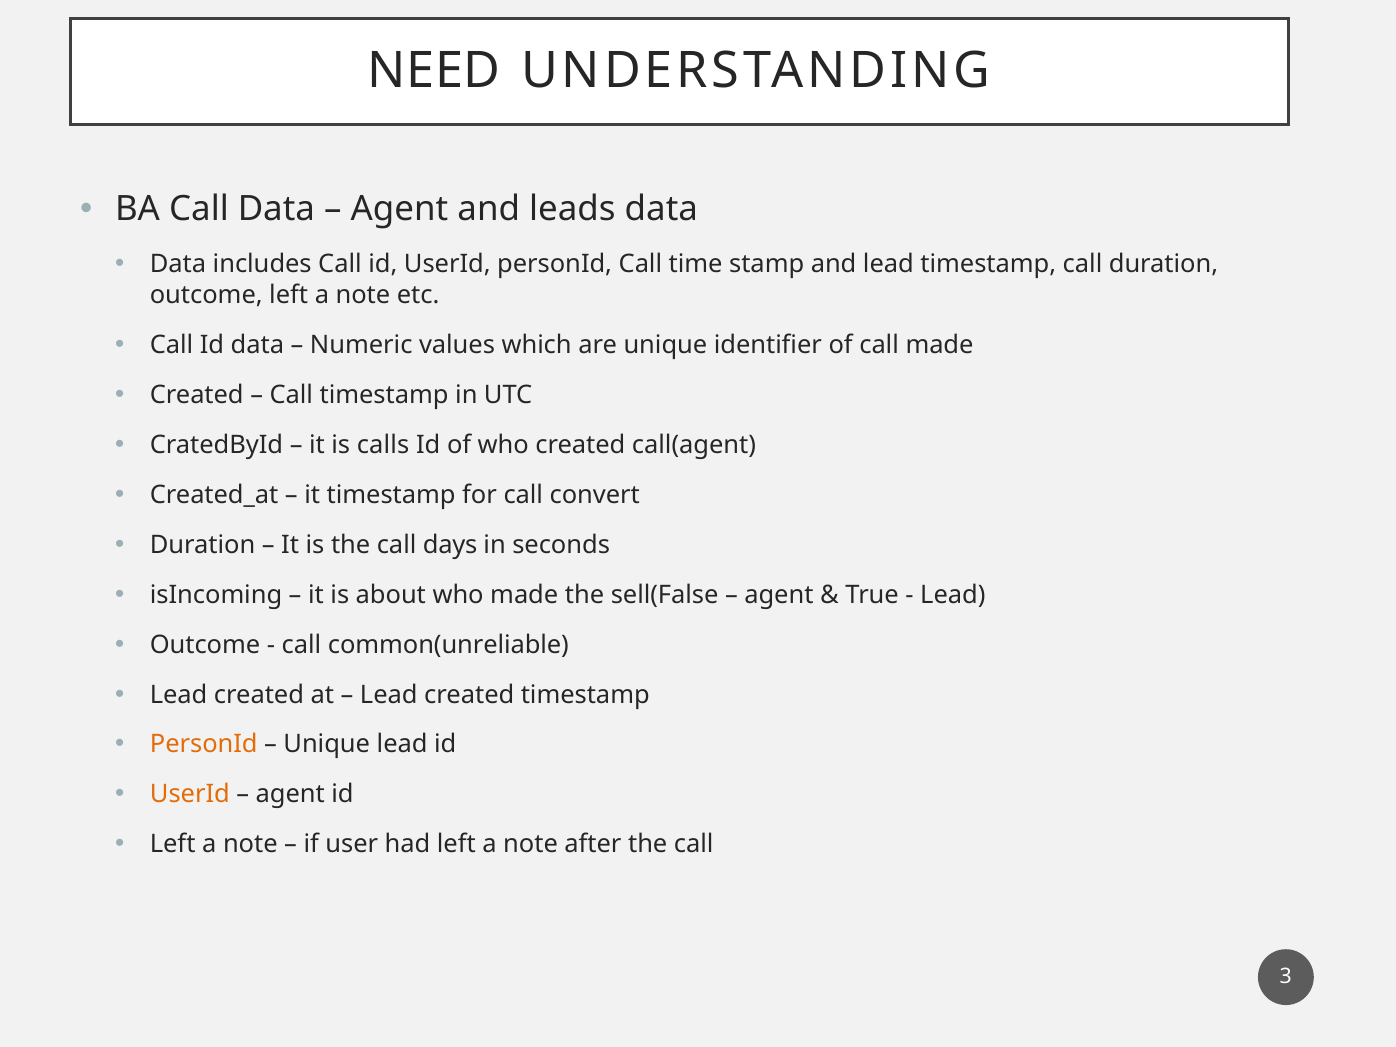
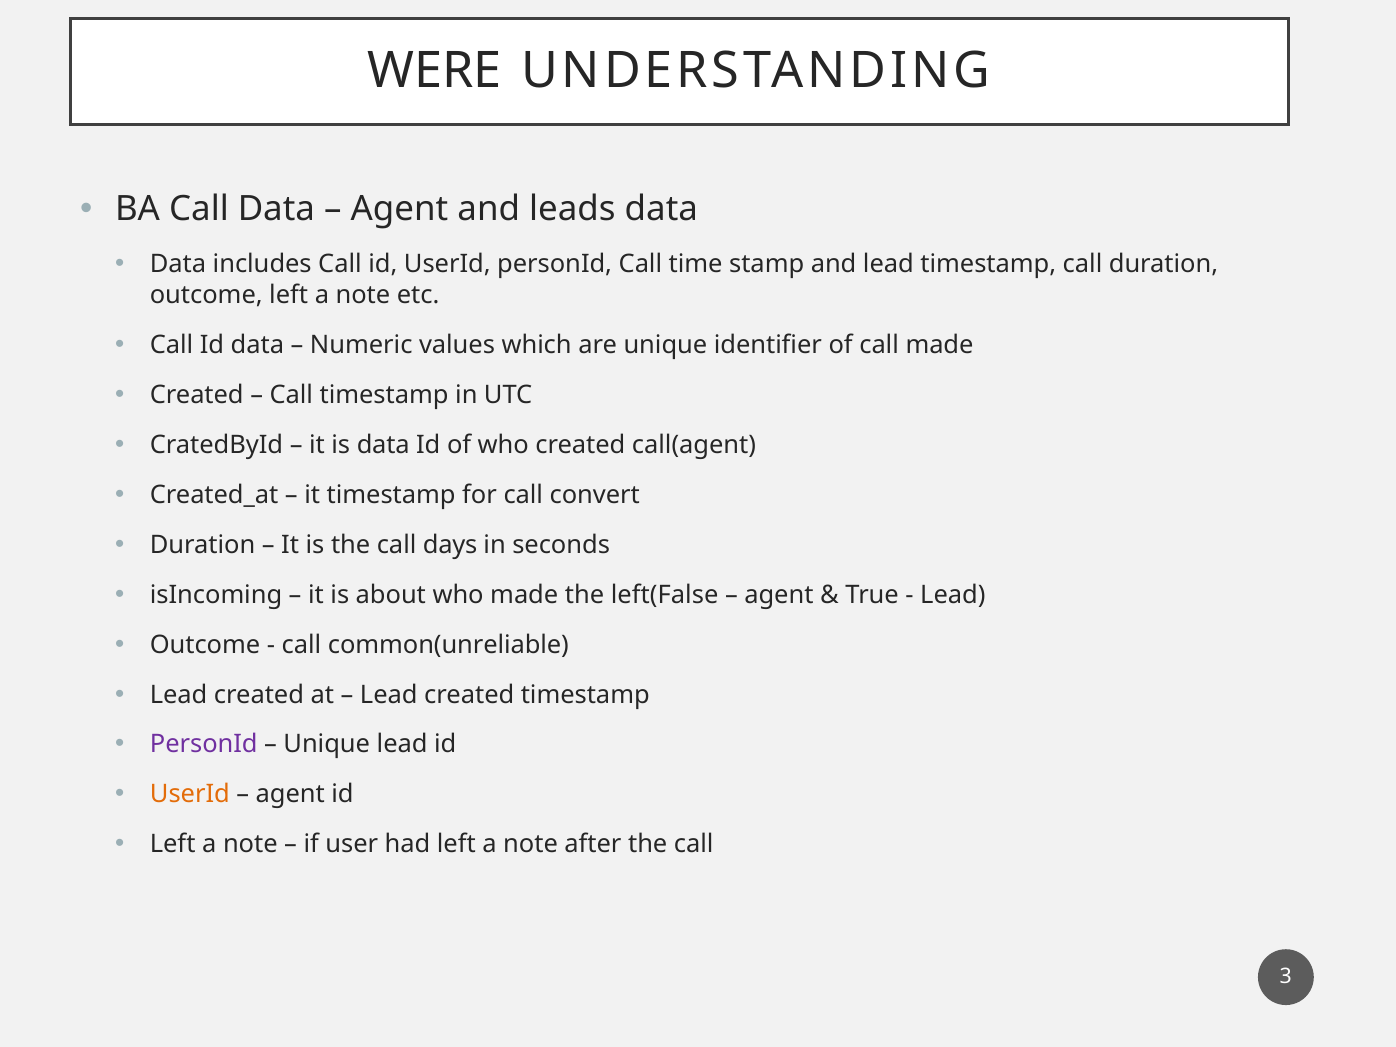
NEED: NEED -> WERE (435, 71)
is calls: calls -> data (383, 445)
sell(False: sell(False -> left(False (665, 595)
PersonId colour: orange -> purple (204, 745)
